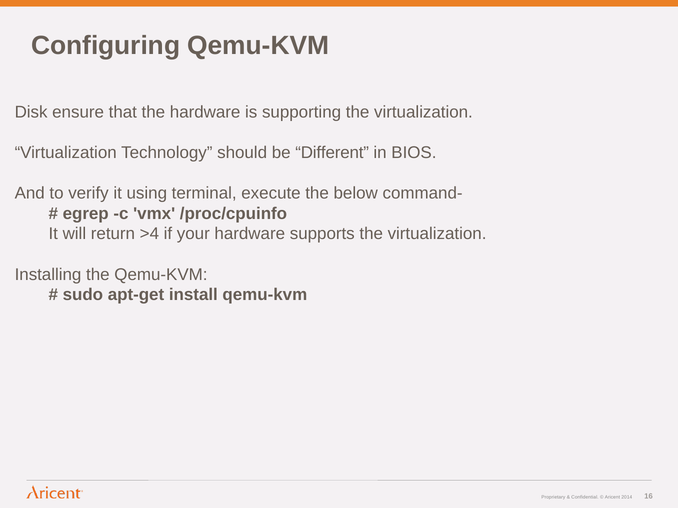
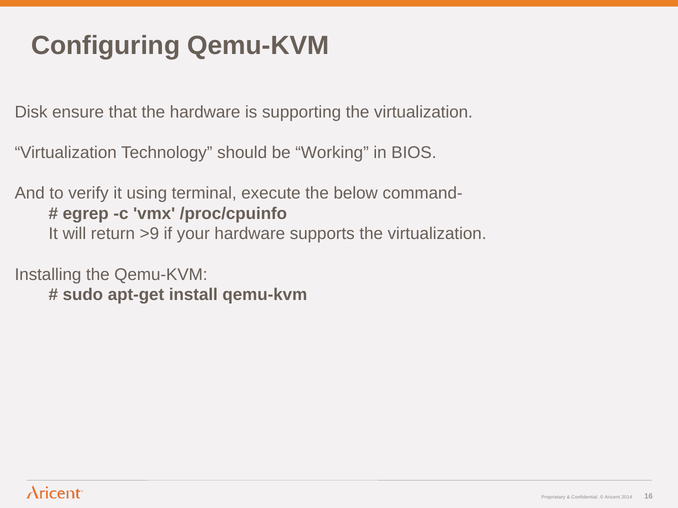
Different: Different -> Working (332, 153)
>4: >4 -> >9 (149, 234)
